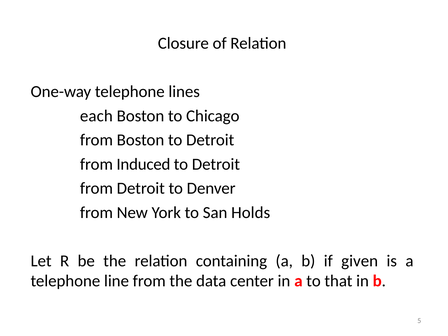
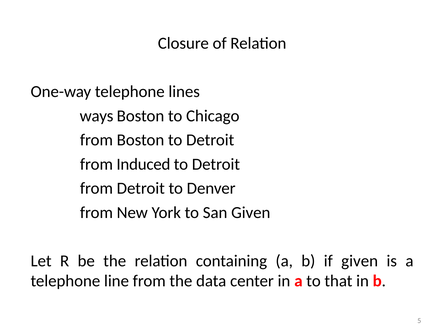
each: each -> ways (97, 116)
San Holds: Holds -> Given (251, 212)
